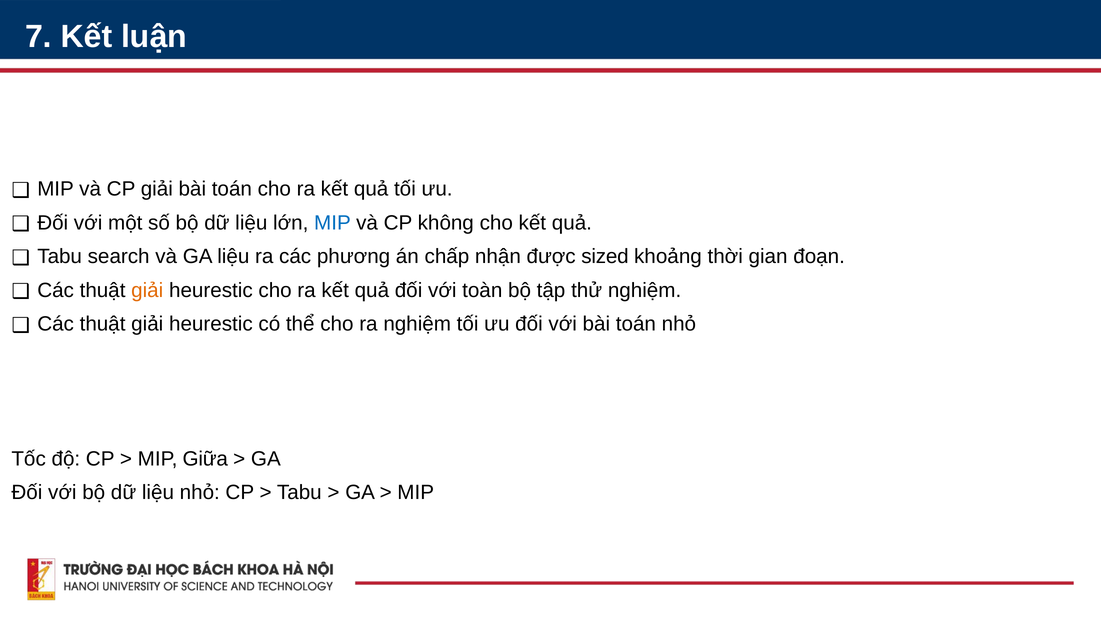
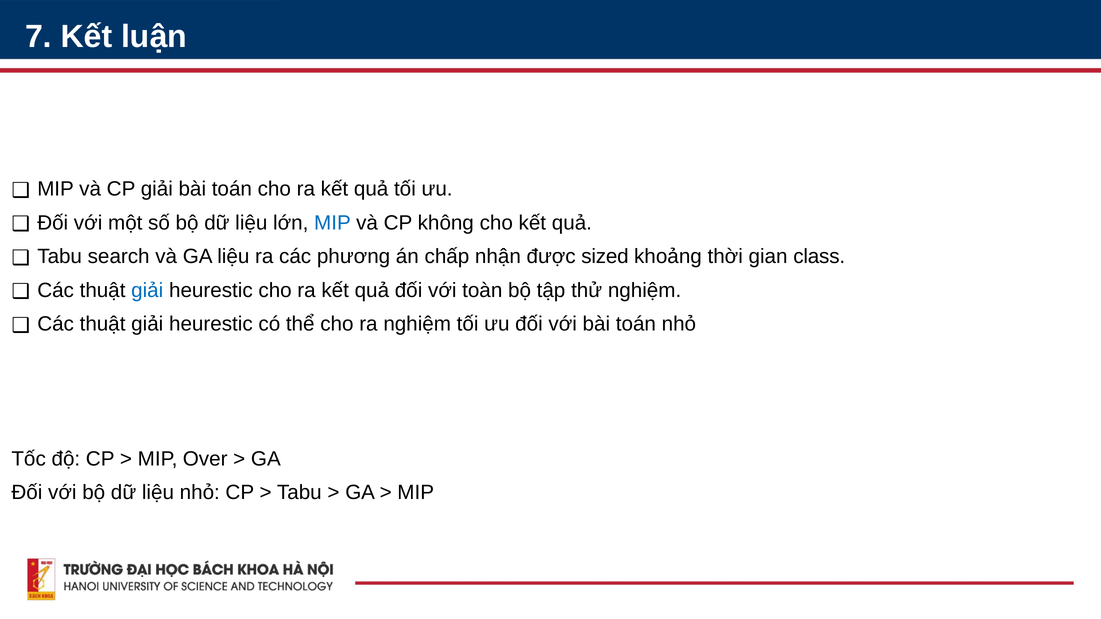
đoạn: đoạn -> class (819, 257)
giải colour: orange -> blue (147, 290)
Giữa: Giữa -> Over (205, 459)
